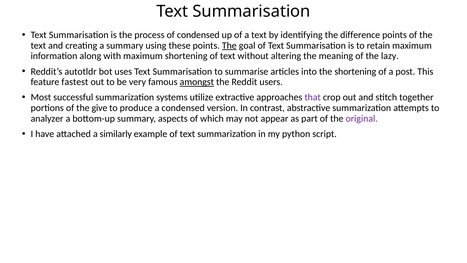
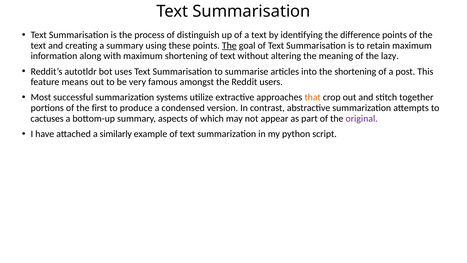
of condensed: condensed -> distinguish (198, 35)
fastest: fastest -> means (75, 82)
amongst underline: present -> none (197, 82)
that colour: purple -> orange (313, 97)
give: give -> first (99, 108)
analyzer: analyzer -> cactuses (47, 118)
